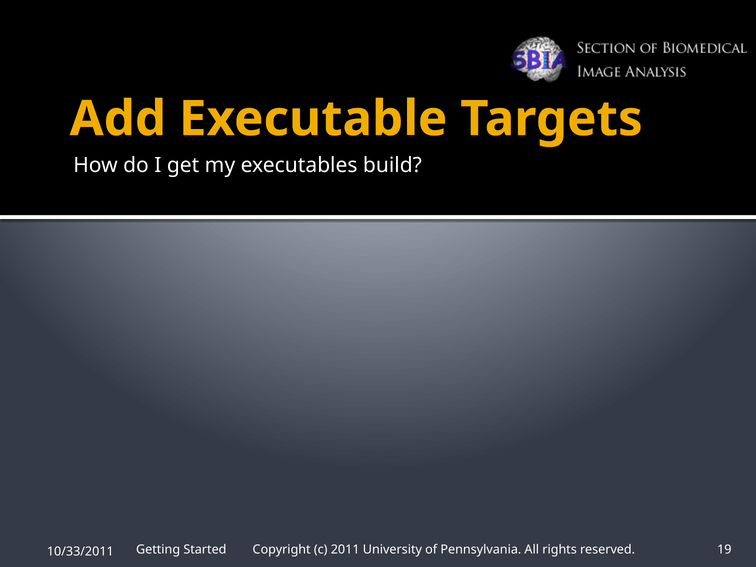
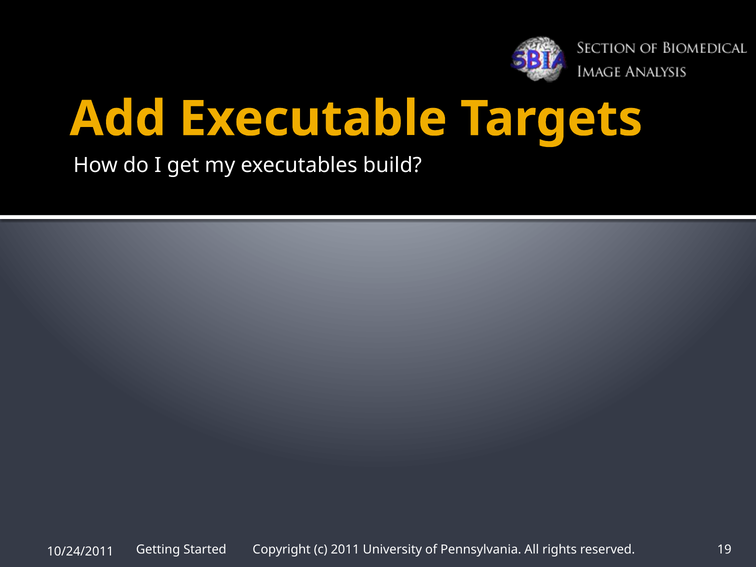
10/33/2011: 10/33/2011 -> 10/24/2011 (80, 551)
